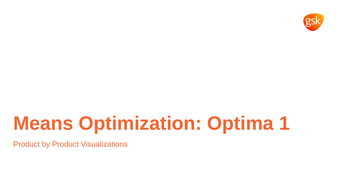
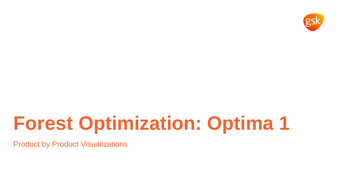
Means: Means -> Forest (43, 123)
